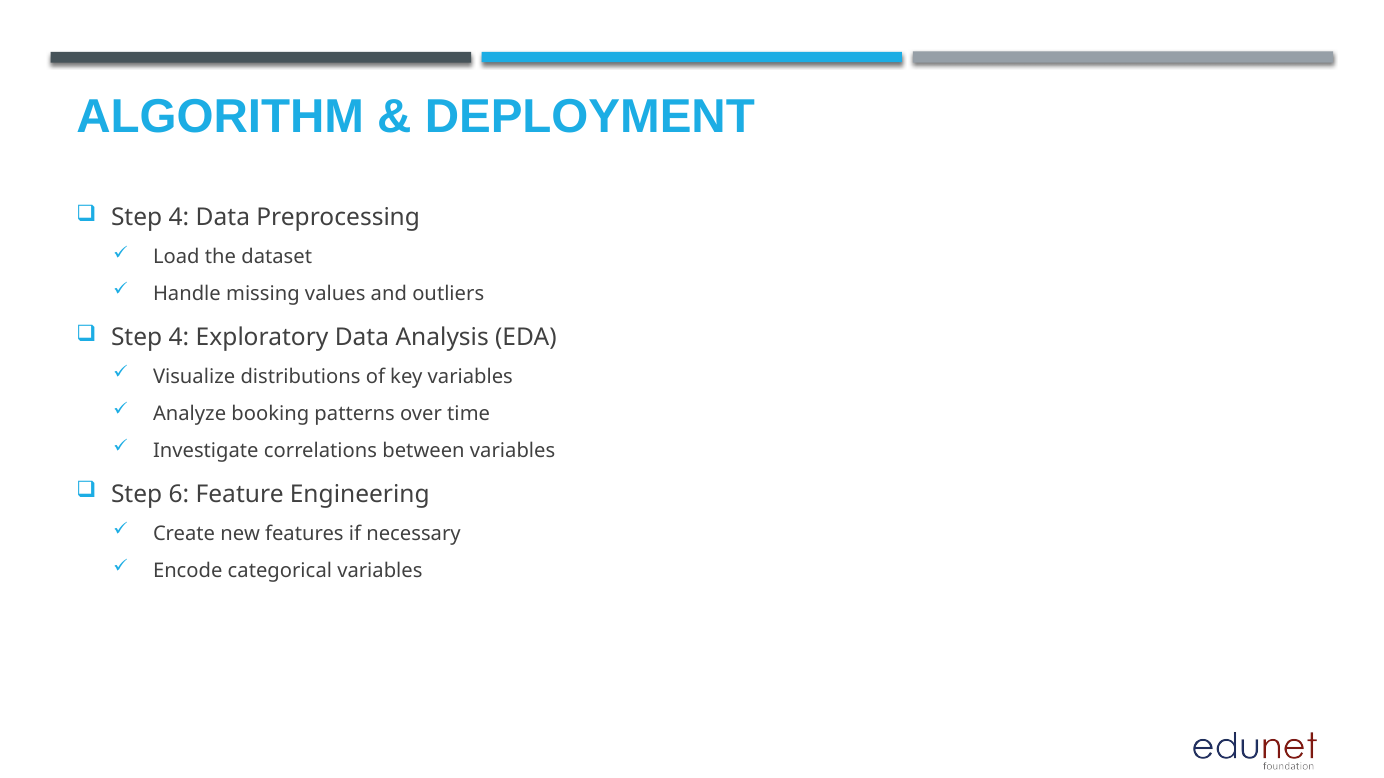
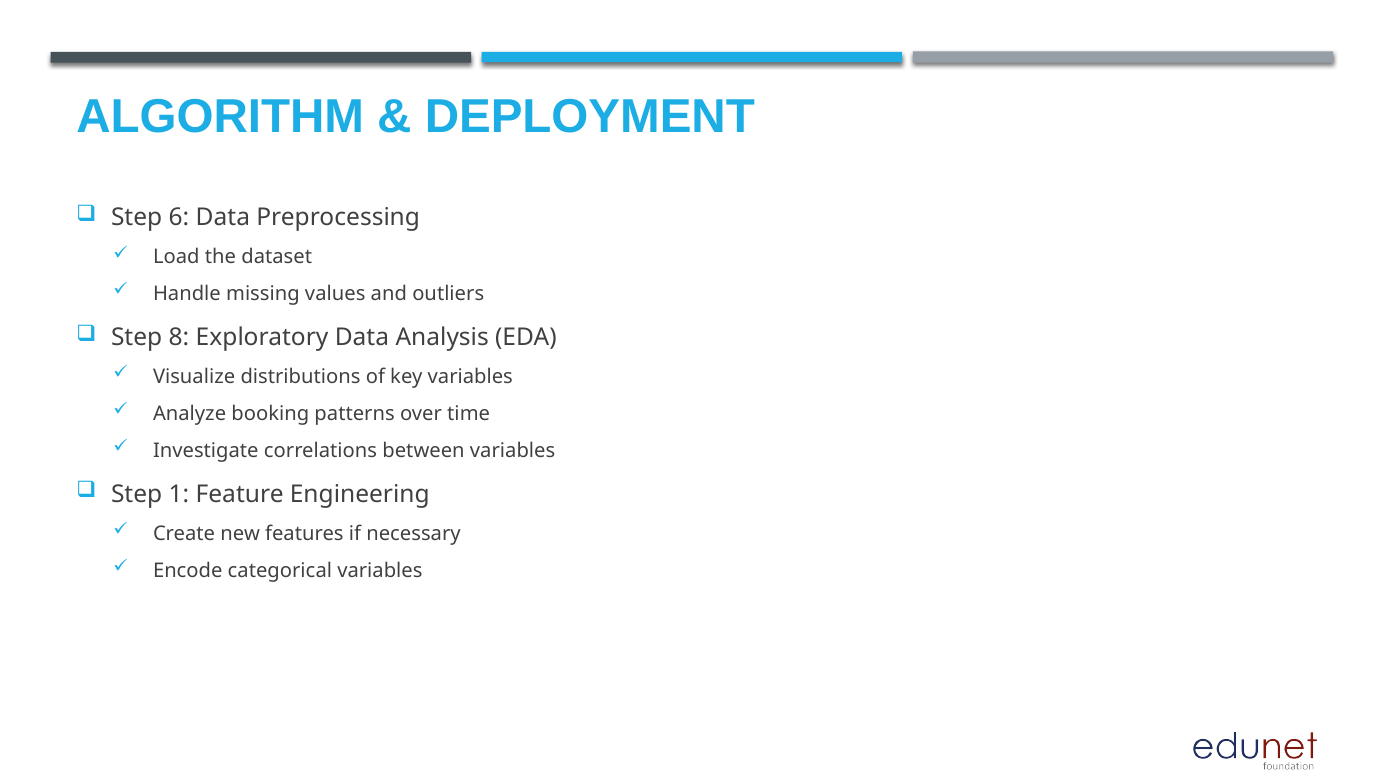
4: 4 -> 6 (179, 218)
4: 4 -> 8 (179, 338)
6: 6 -> 1 (179, 495)
